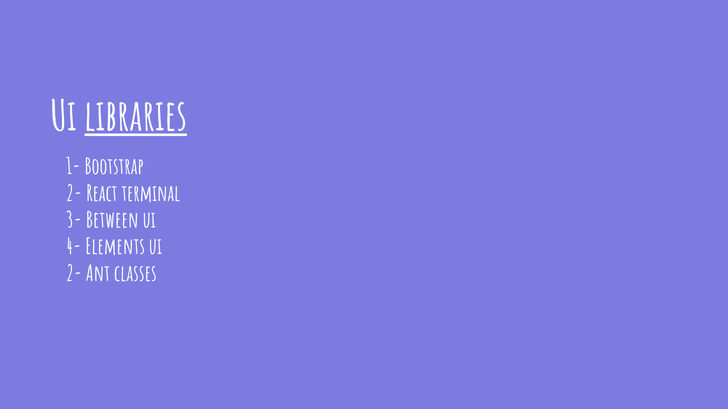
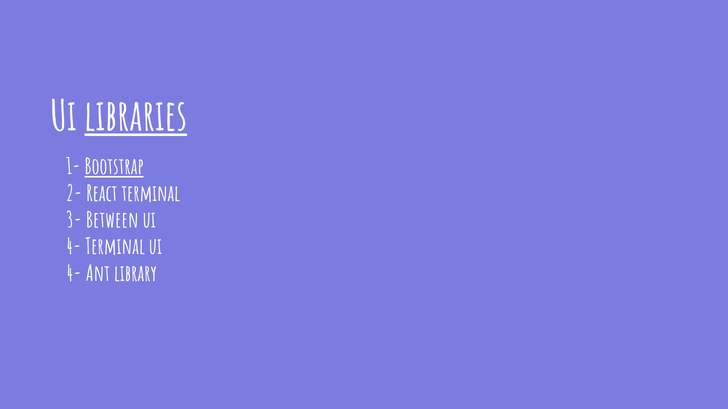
Bootstrap underline: none -> present (114, 167)
4- Elements: Elements -> Terminal (115, 247)
2-: 2- -> 4- (74, 274)
classes: classes -> library (135, 274)
